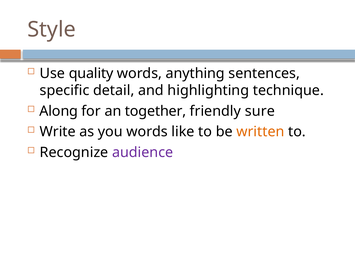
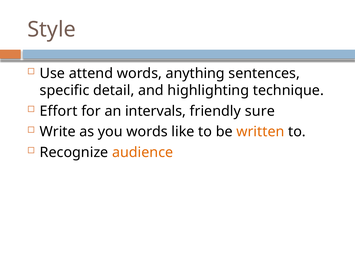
quality: quality -> attend (91, 73)
Along: Along -> Effort (59, 111)
together: together -> intervals (156, 111)
audience colour: purple -> orange (143, 152)
